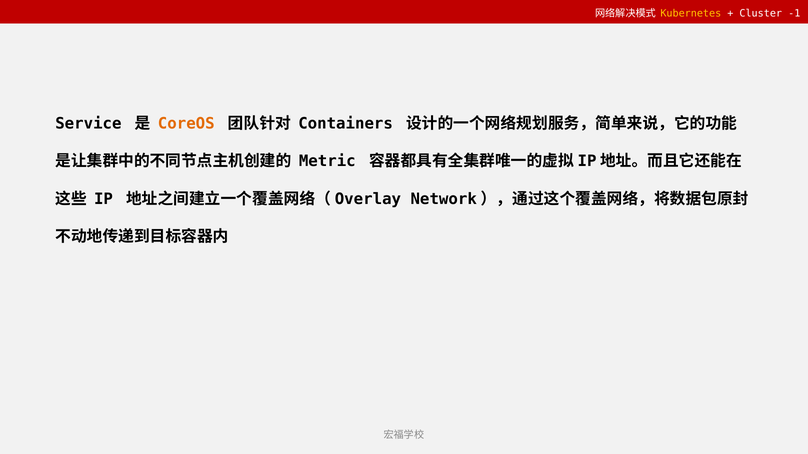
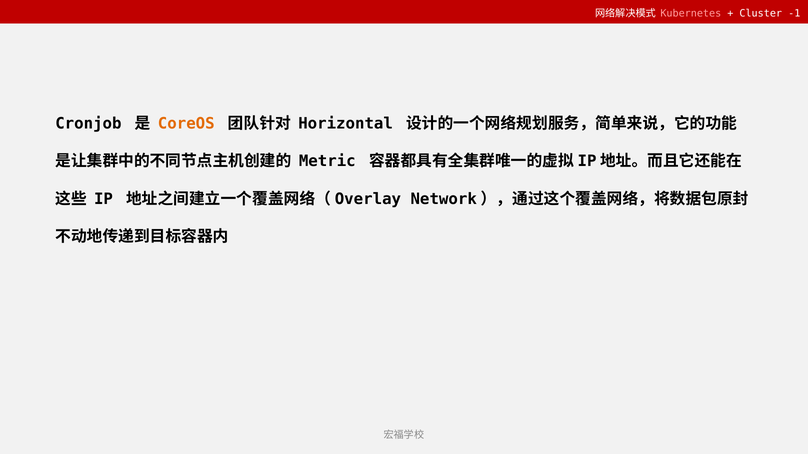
Kubernetes colour: yellow -> pink (691, 13)
Service: Service -> Cronjob (88, 124)
Containers: Containers -> Horizontal (346, 124)
